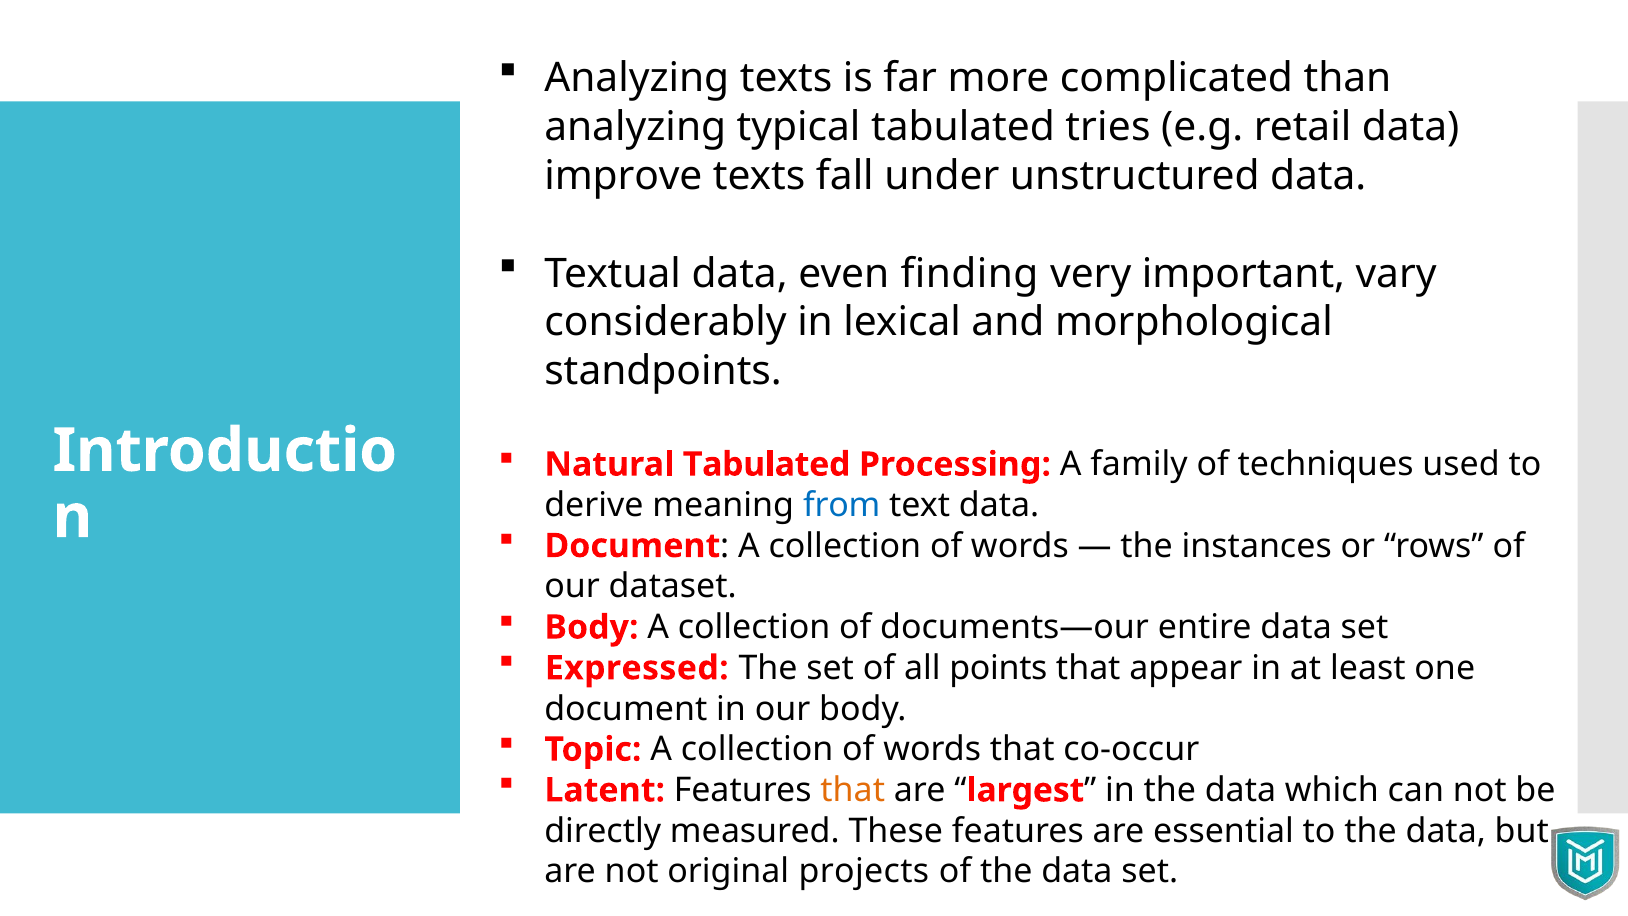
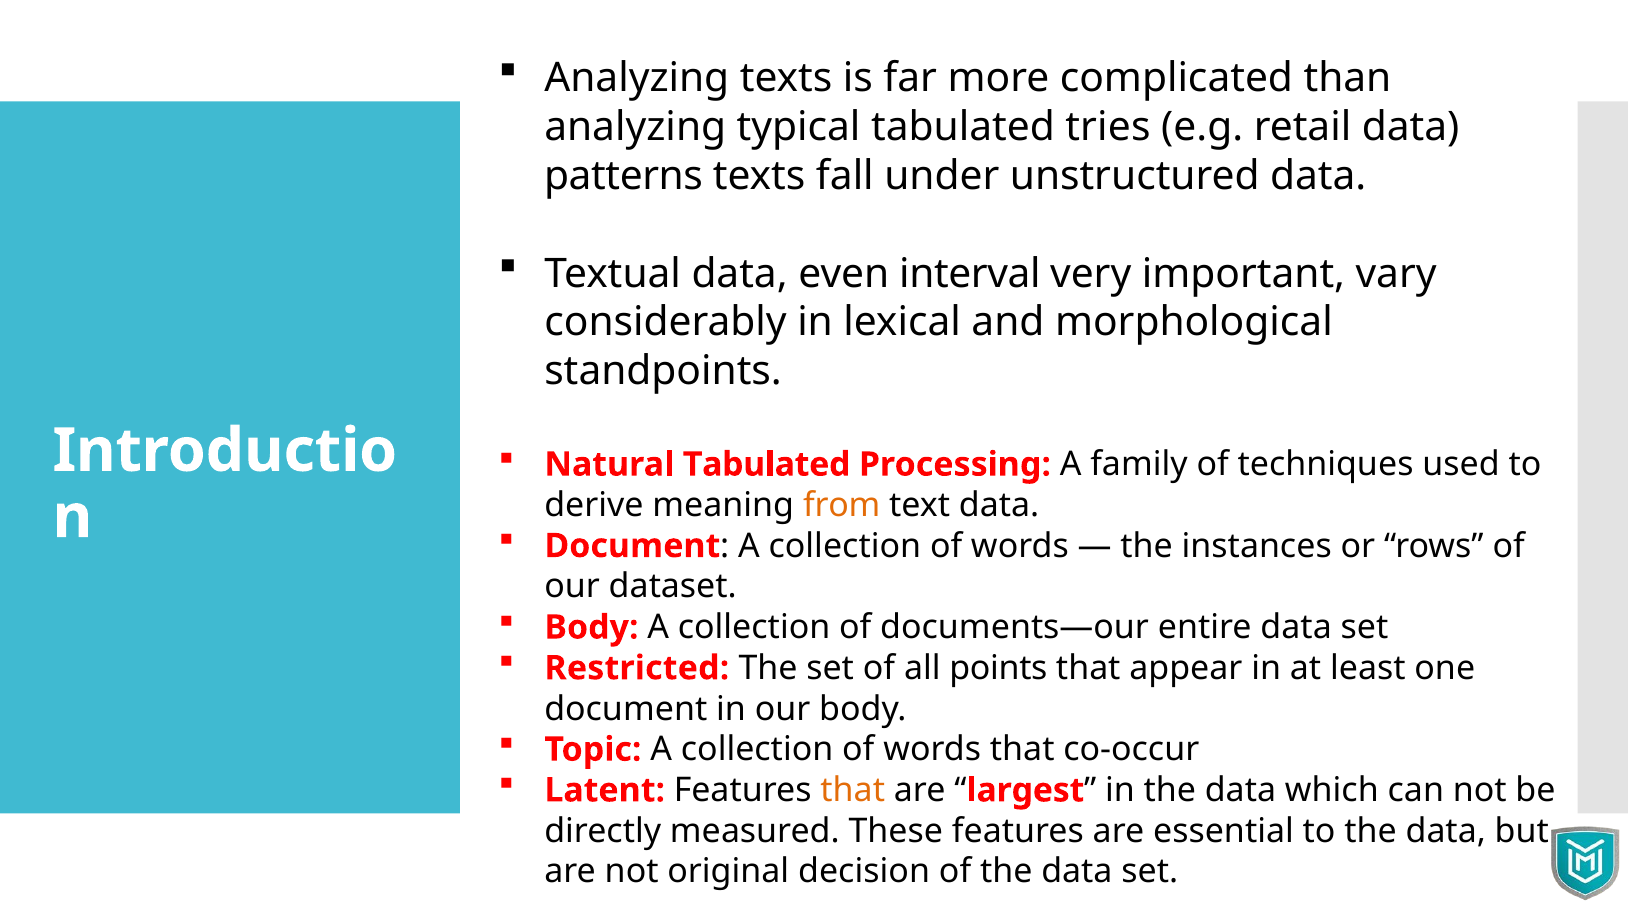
improve: improve -> patterns (624, 176)
finding: finding -> interval (970, 273)
from colour: blue -> orange (842, 505)
Expressed: Expressed -> Restricted (637, 668)
projects: projects -> decision (864, 871)
